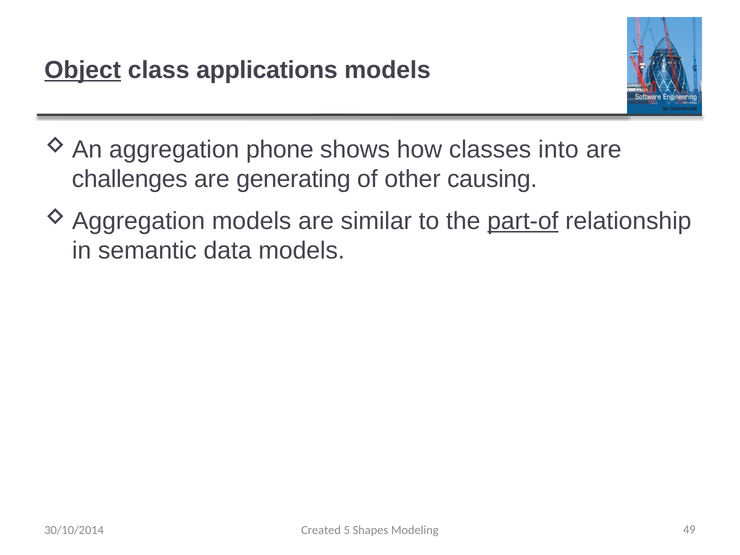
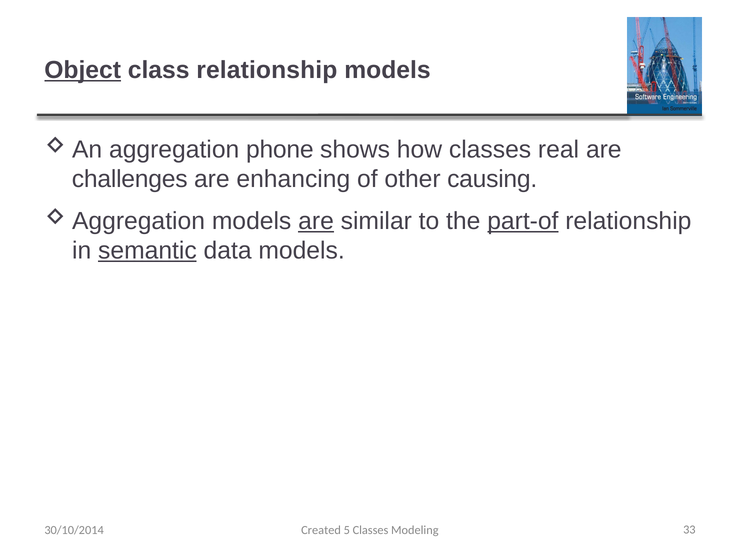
class applications: applications -> relationship (267, 70)
into: into -> real (559, 150)
generating: generating -> enhancing (293, 179)
are underline: none -> present (316, 221)
semantic underline: none -> present (147, 251)
5 Shapes: Shapes -> Classes (370, 530)
49: 49 -> 33 (689, 530)
